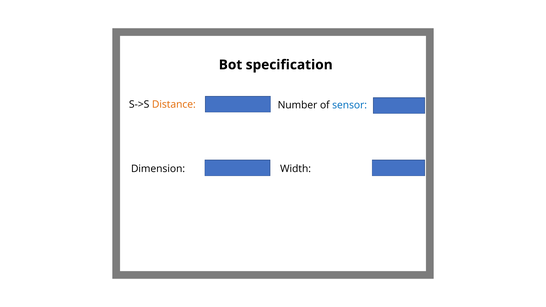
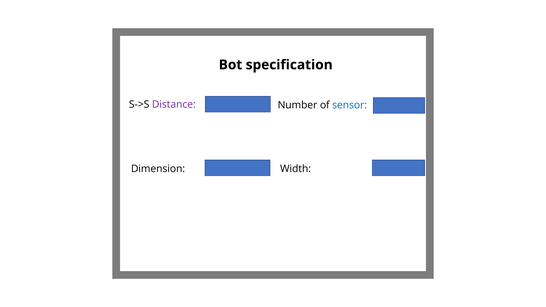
Distance colour: orange -> purple (174, 105)
